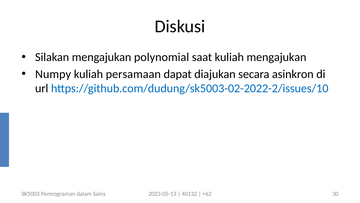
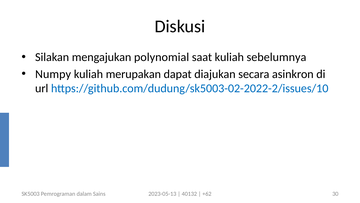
kuliah mengajukan: mengajukan -> sebelumnya (276, 57)
persamaan: persamaan -> merupakan (133, 74)
